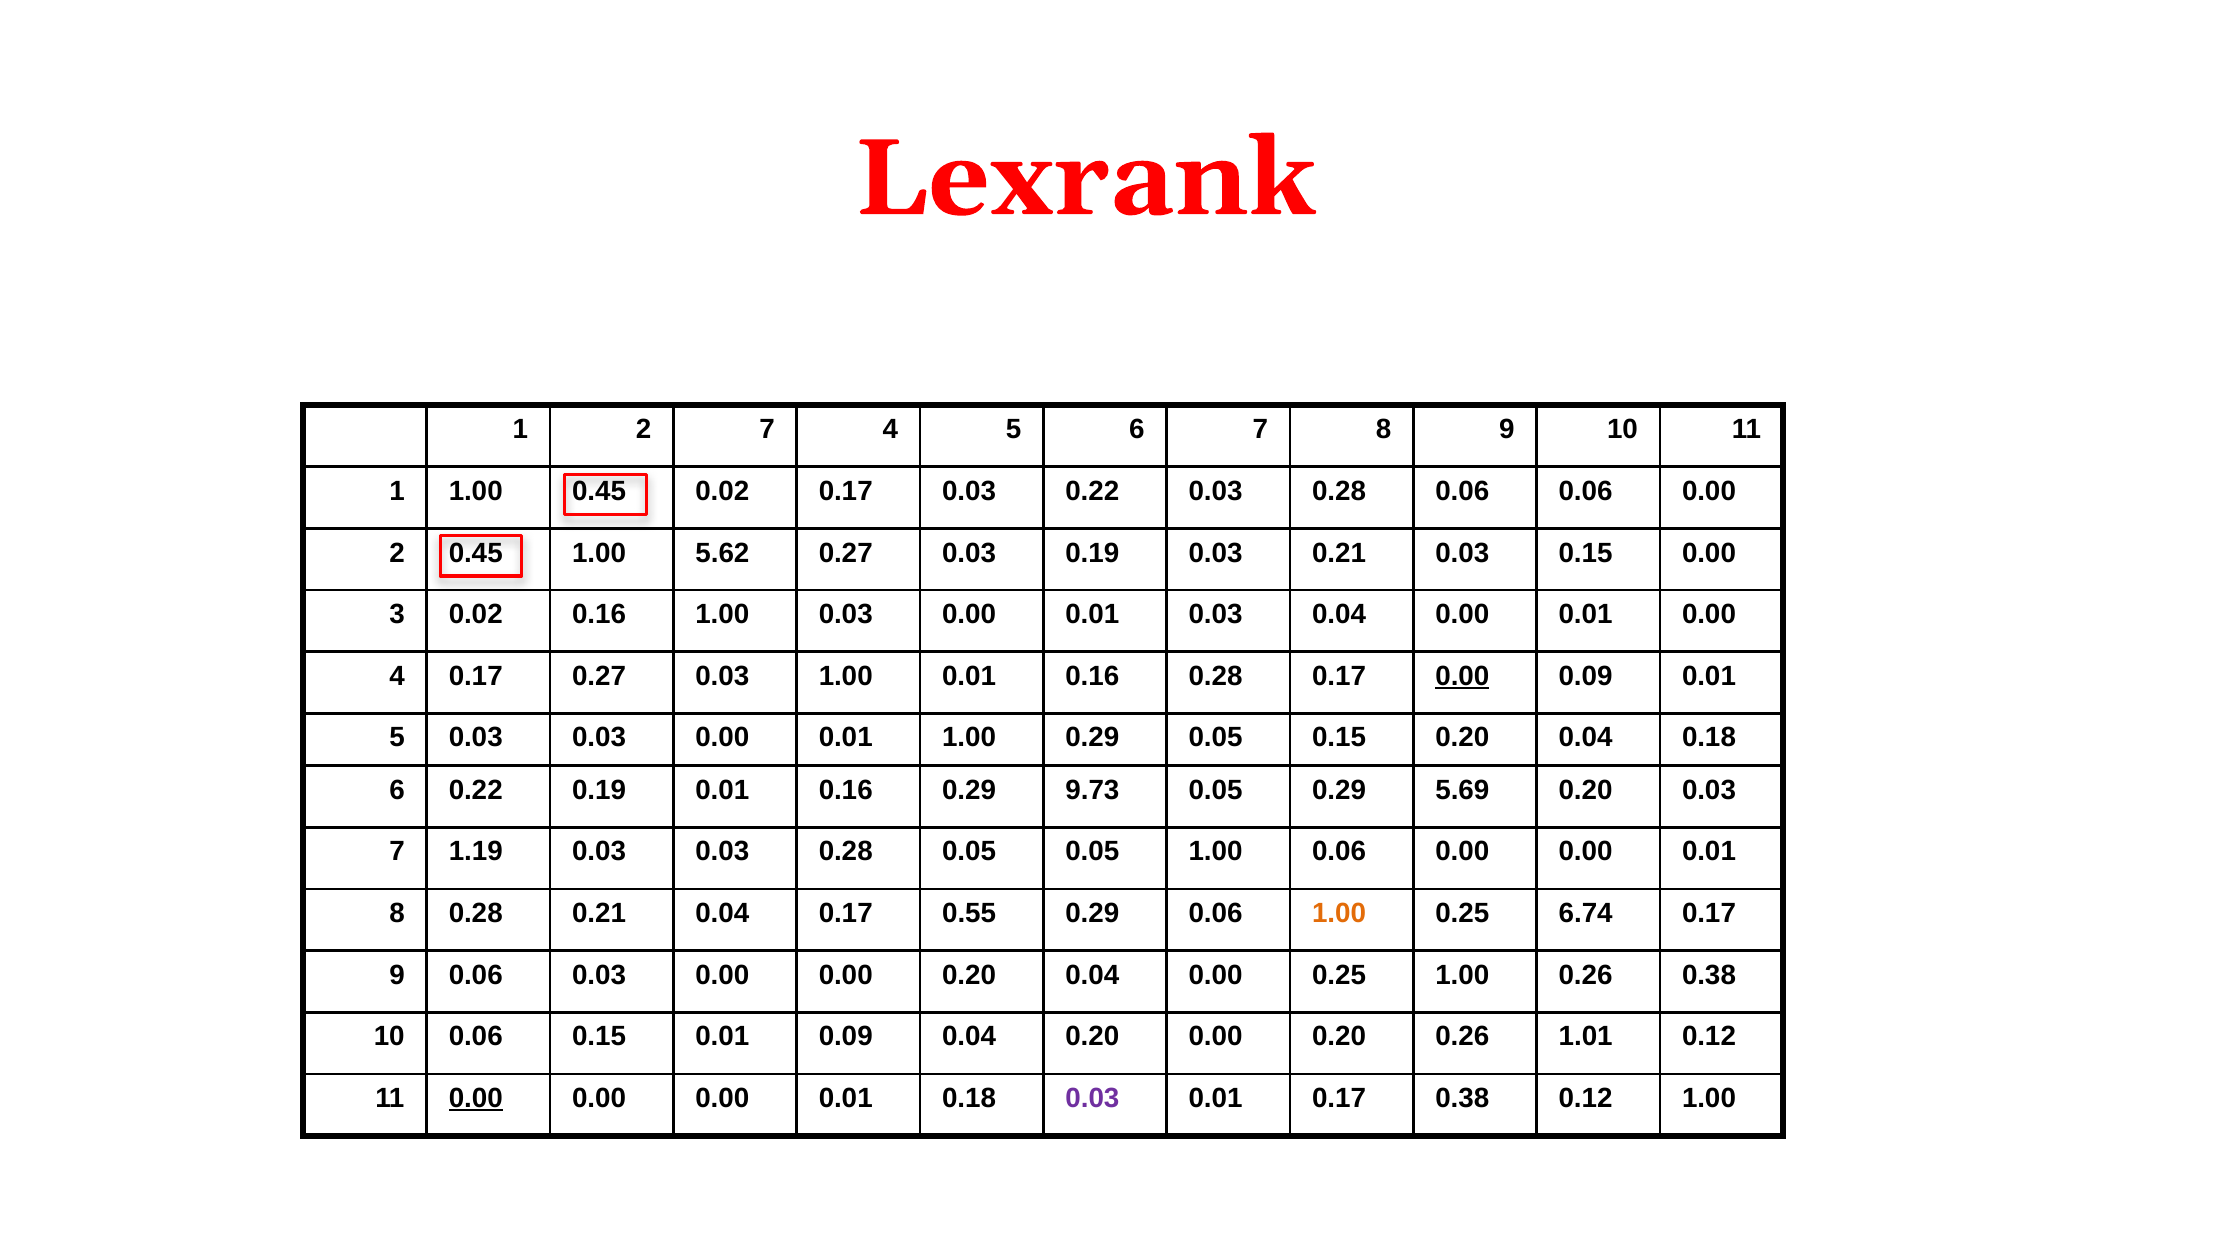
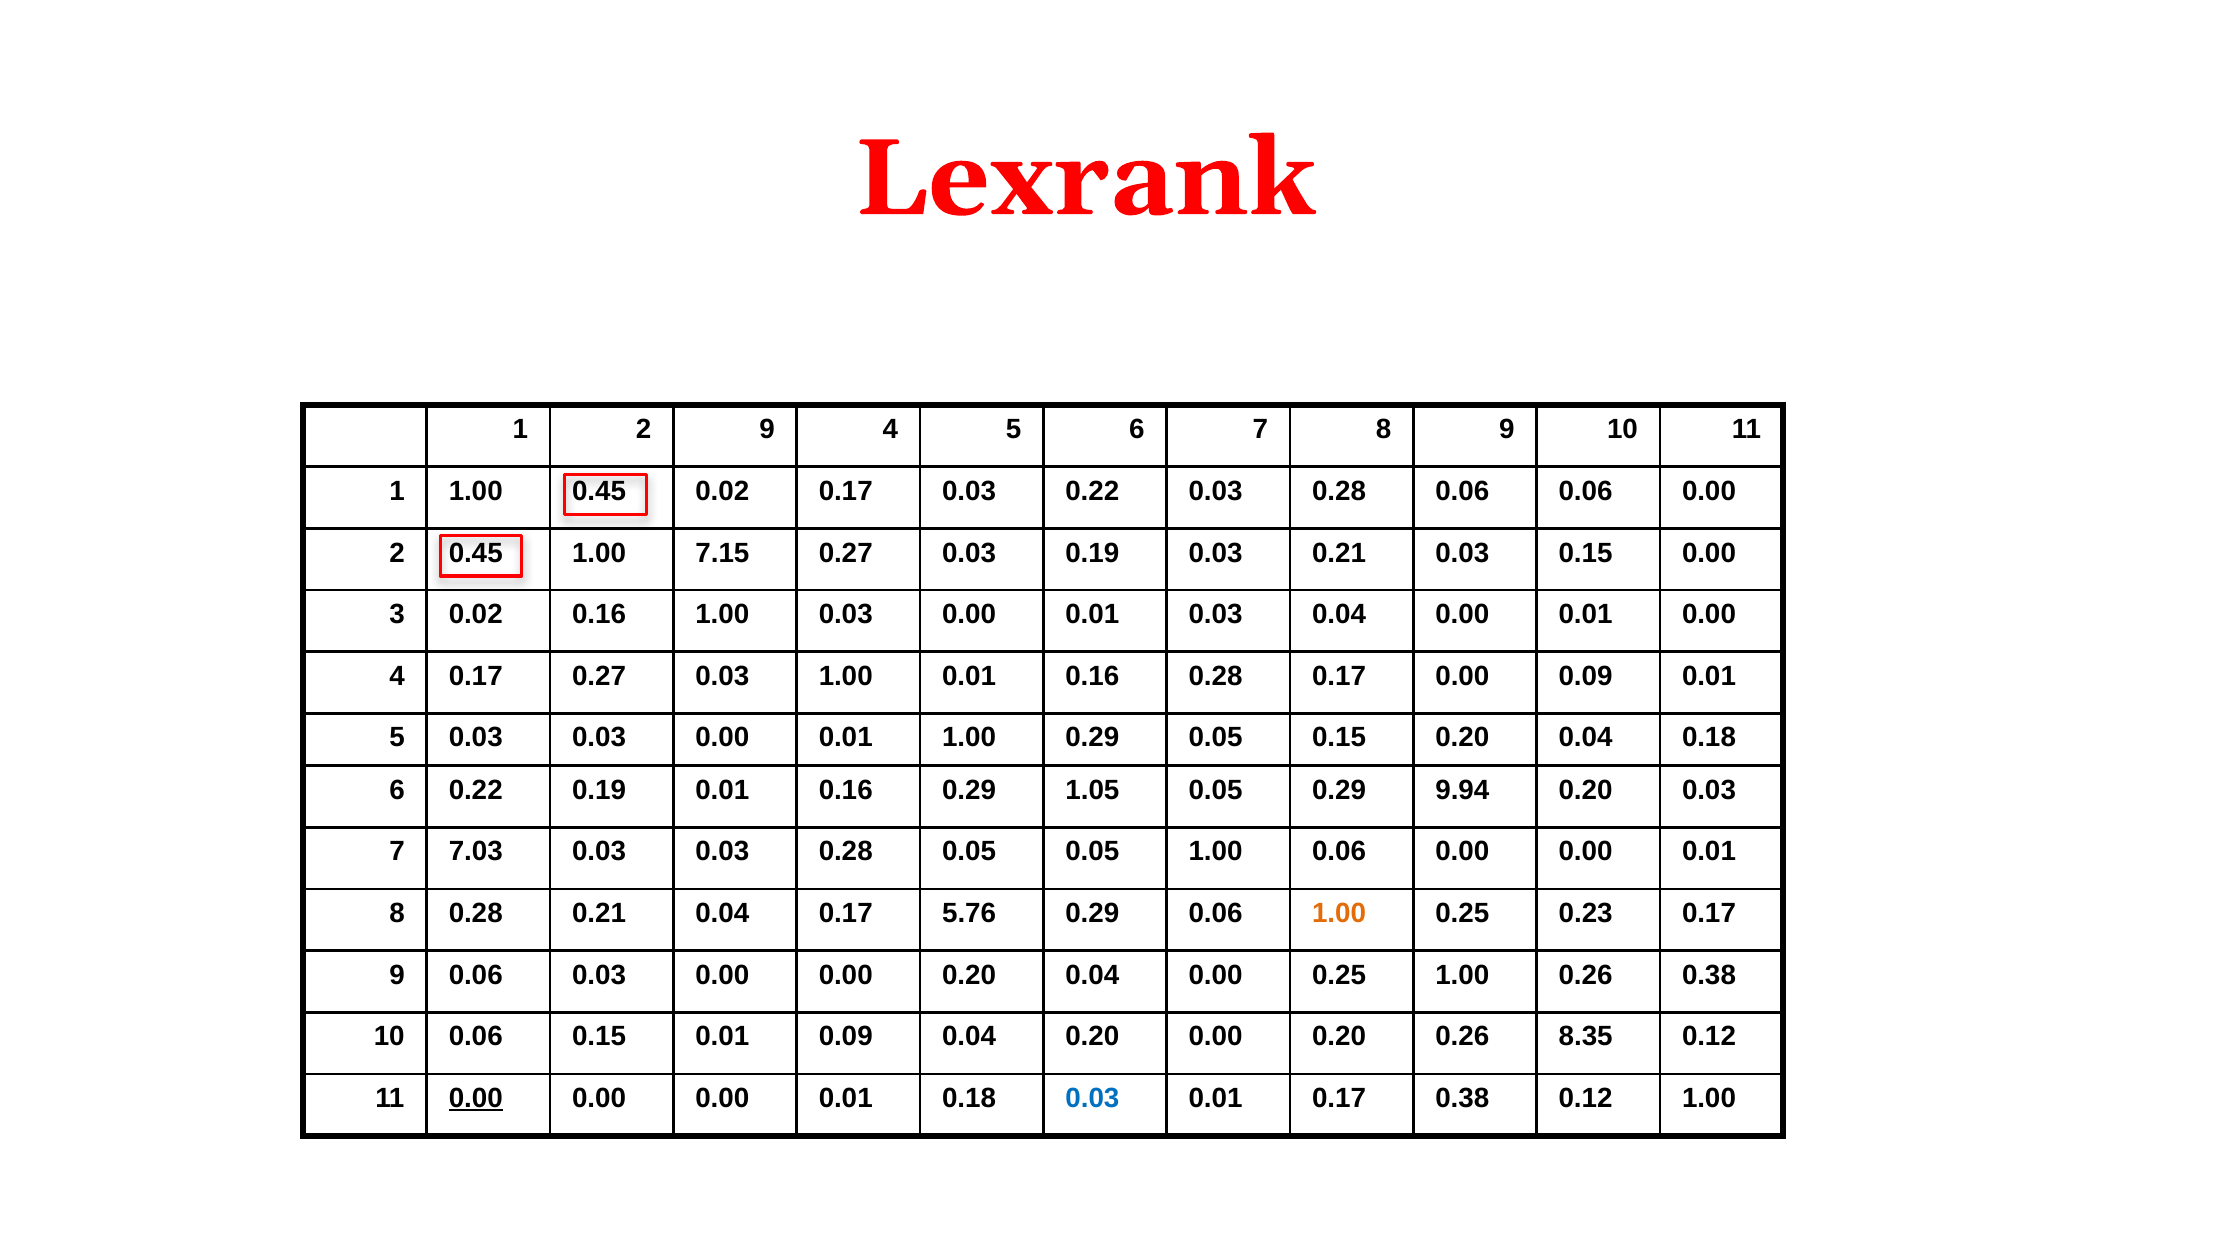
2 7: 7 -> 9 (767, 429)
5.62: 5.62 -> 7.15 (722, 553)
0.00 underline: present -> none (1462, 676)
9.73: 9.73 -> 1.05 (1092, 790)
5.69: 5.69 -> 9.94 (1462, 790)
1.19: 1.19 -> 7.03 (476, 851)
0.55: 0.55 -> 5.76 (969, 913)
6.74: 6.74 -> 0.23 (1586, 913)
1.01: 1.01 -> 8.35 (1586, 1036)
0.03 colour: purple -> blue (1092, 1098)
